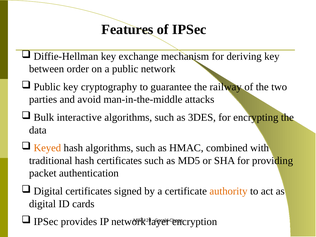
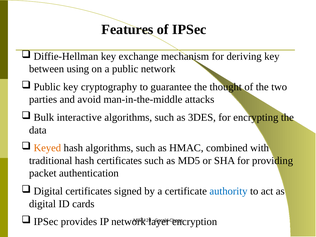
order: order -> using (78, 69)
railway: railway -> thought (226, 87)
authority colour: orange -> blue (228, 191)
